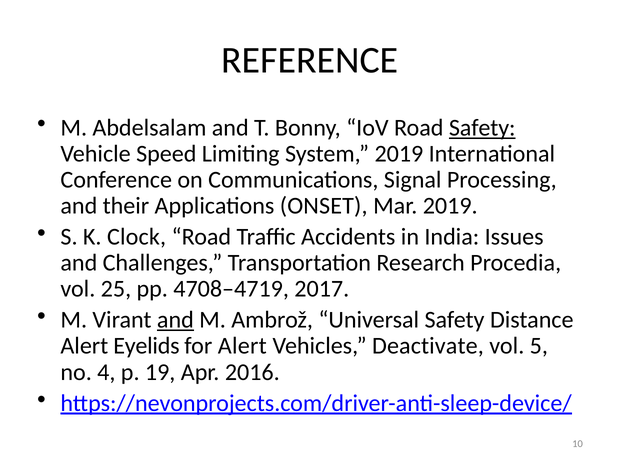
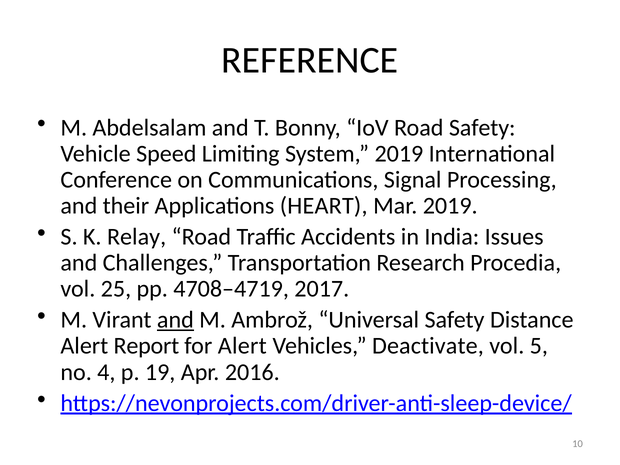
Safety underline: present -> none (482, 128)
ONSET: ONSET -> HEART (324, 206)
Clock: Clock -> Relay (137, 237)
Eyelids: Eyelids -> Report (146, 346)
